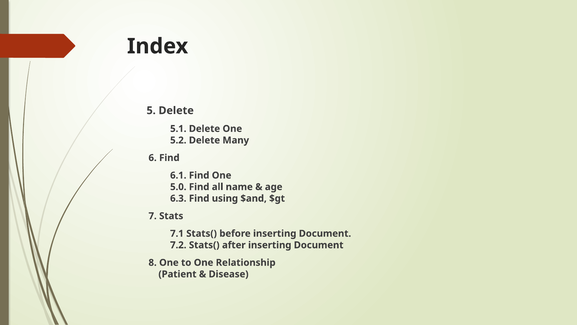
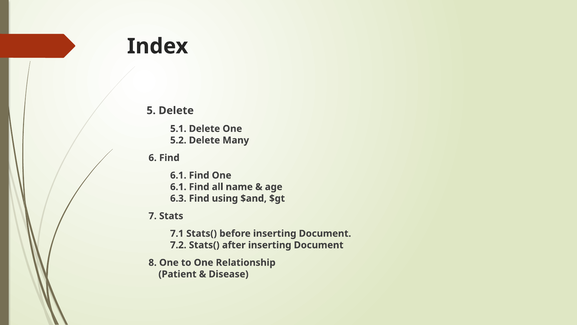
5.0: 5.0 -> 6.1 (178, 187)
